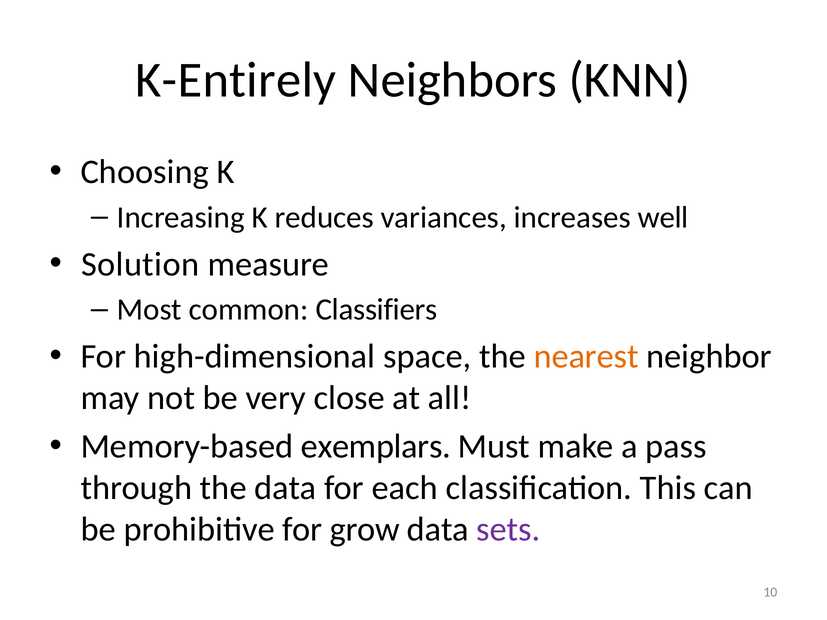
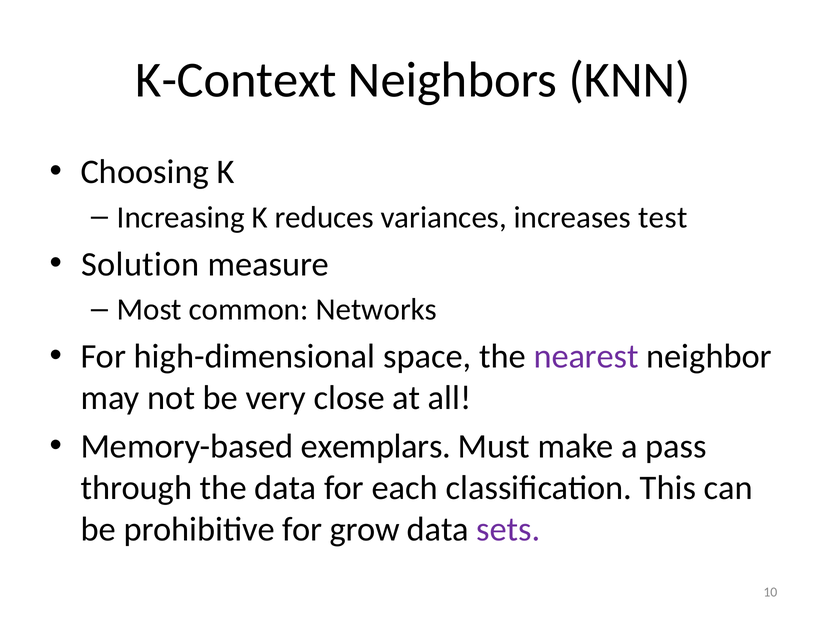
K-Entirely: K-Entirely -> K-Context (236, 80)
well: well -> test (663, 217)
Classifiers: Classifiers -> Networks (376, 310)
nearest colour: orange -> purple (586, 357)
